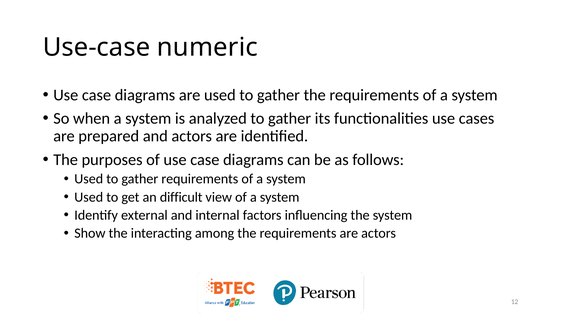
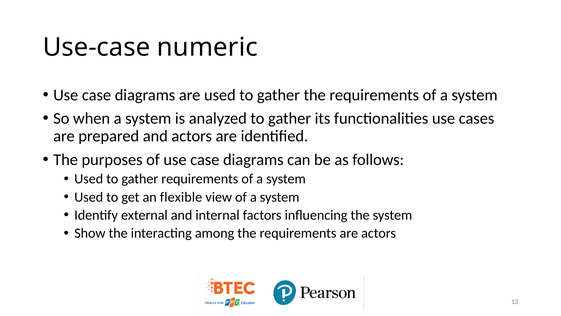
difficult: difficult -> flexible (181, 197)
